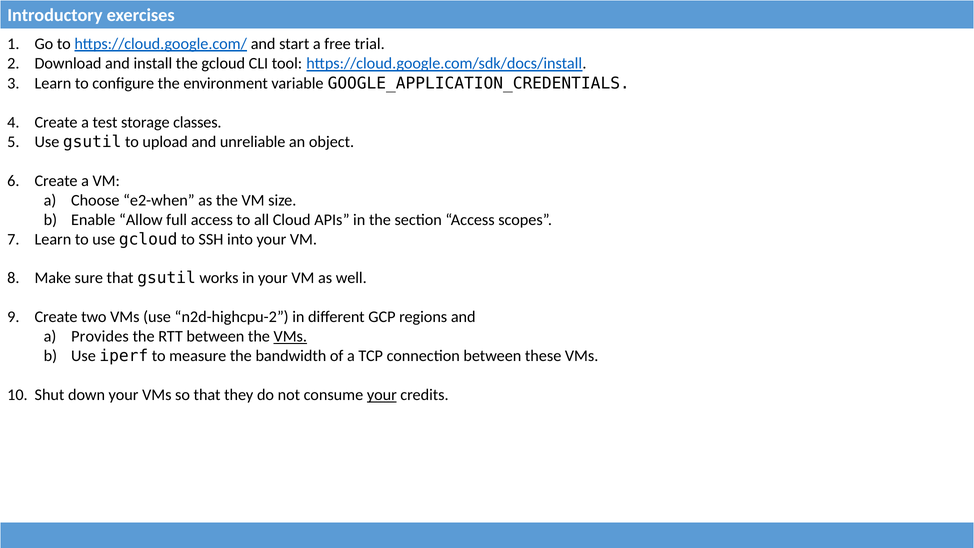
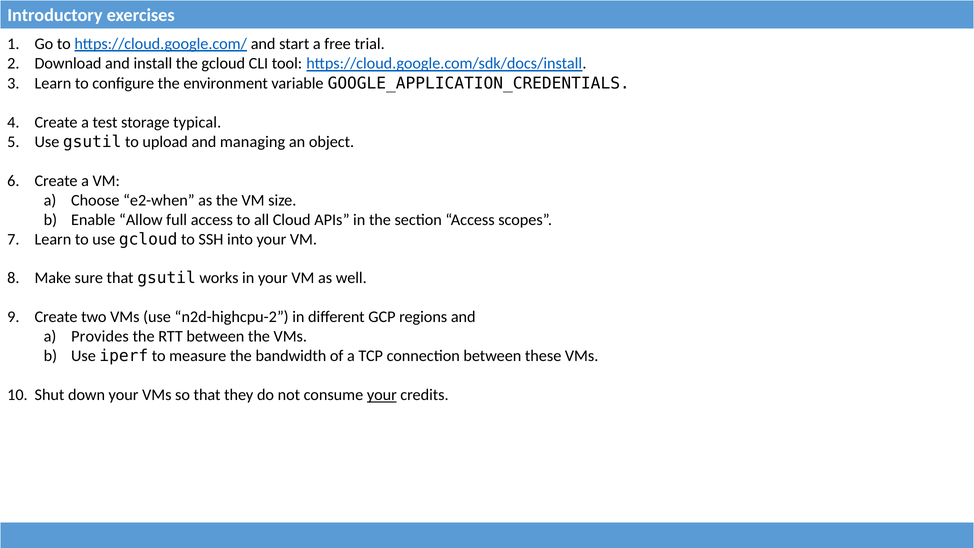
classes: classes -> typical (197, 122)
unreliable: unreliable -> managing (253, 142)
VMs underline: present -> none (290, 336)
